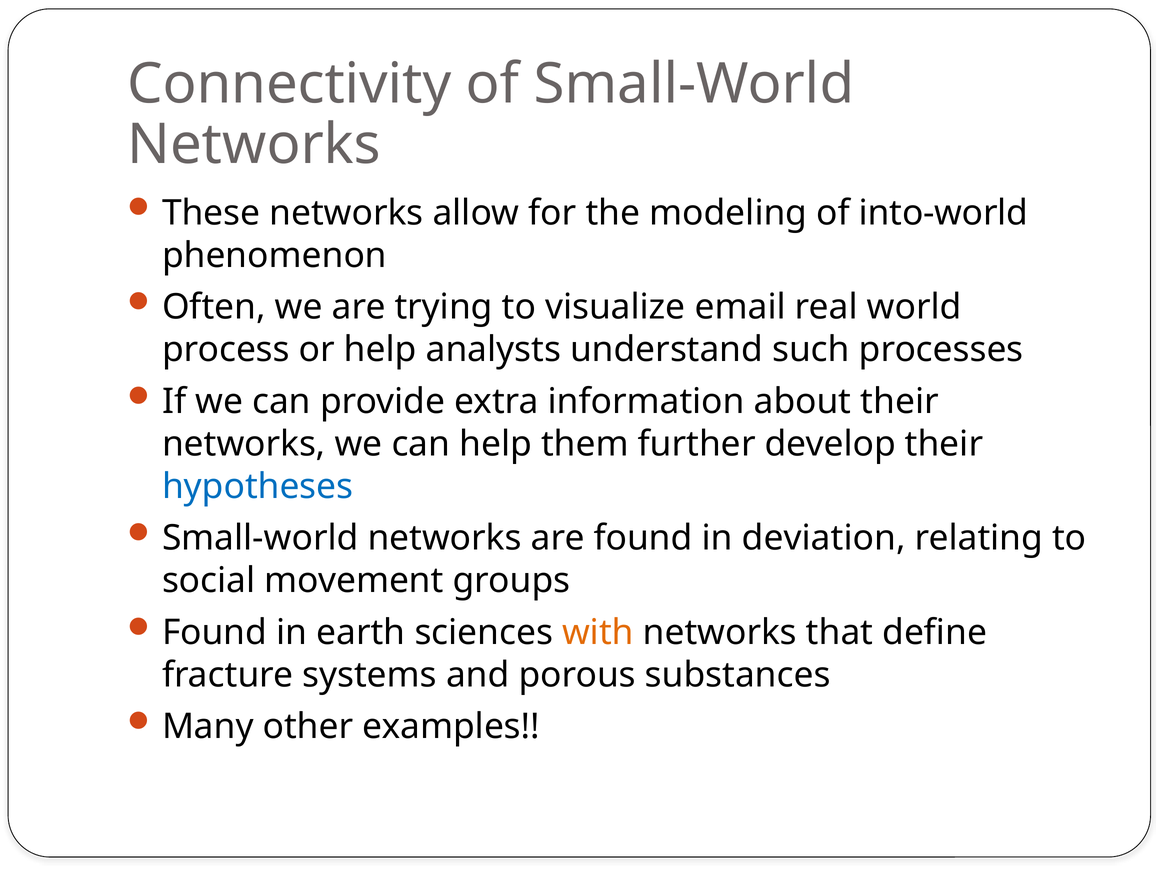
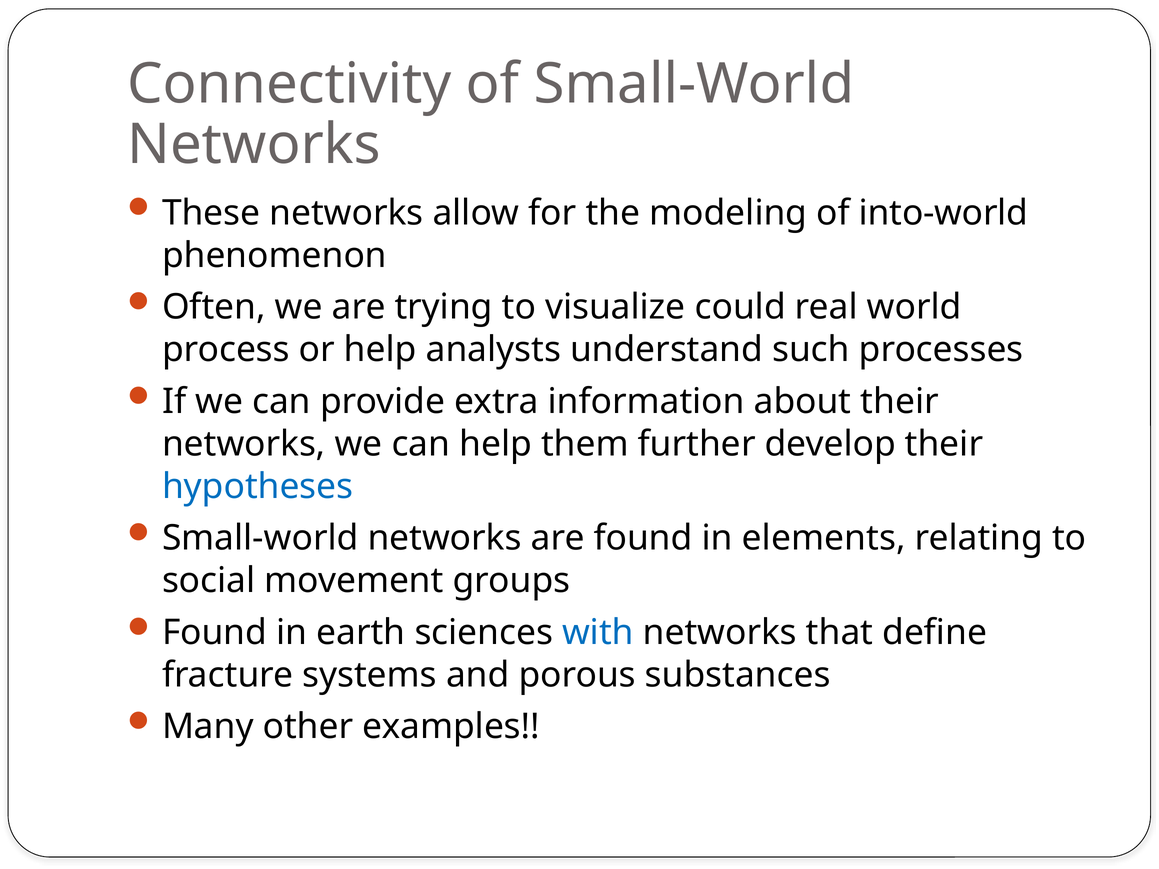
email: email -> could (740, 307)
deviation: deviation -> elements (824, 538)
with colour: orange -> blue (598, 633)
